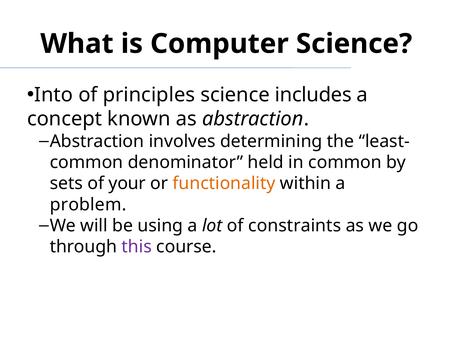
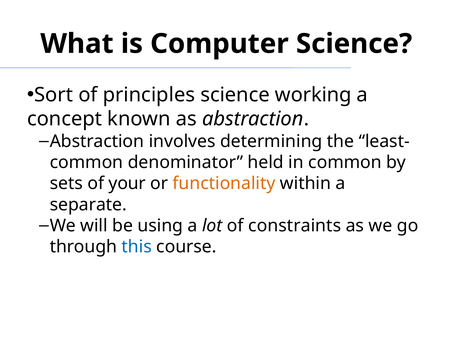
Into: Into -> Sort (54, 95)
includes: includes -> working (313, 95)
problem: problem -> separate (88, 205)
this colour: purple -> blue (137, 247)
